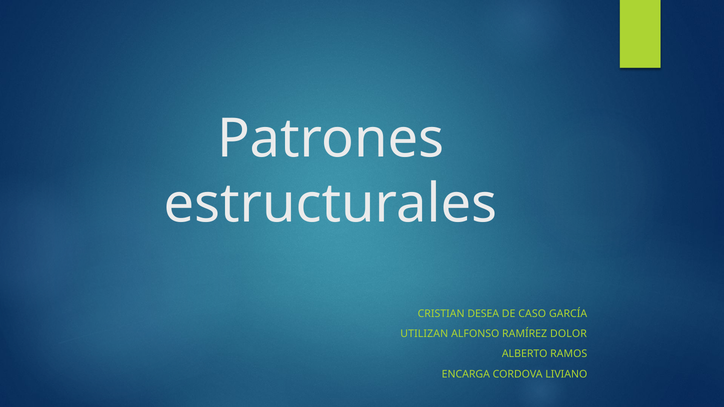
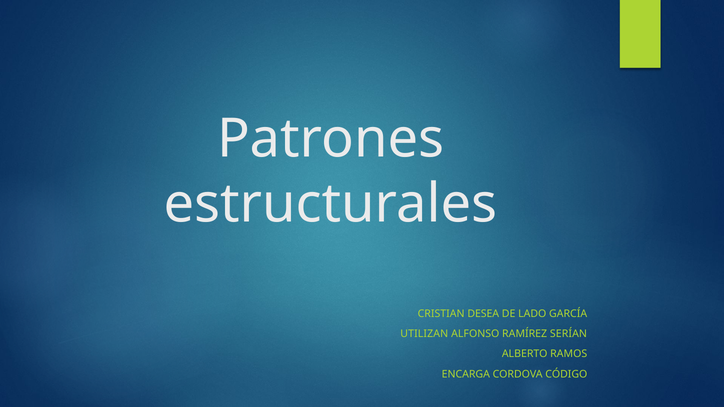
CASO: CASO -> LADO (532, 314)
DOLOR: DOLOR -> SERÍAN (568, 334)
LIVIANO: LIVIANO -> CÓDIGO (566, 374)
